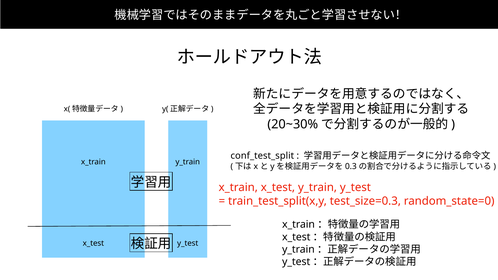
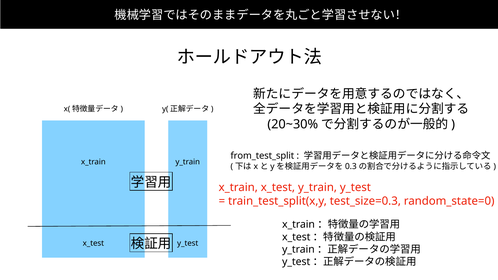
conf_test_split: conf_test_split -> from_test_split (262, 156)
